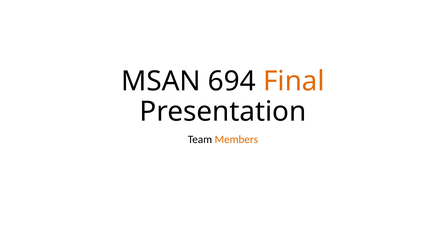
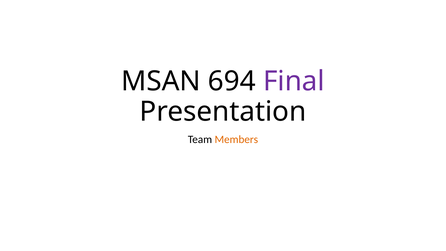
Final colour: orange -> purple (294, 81)
